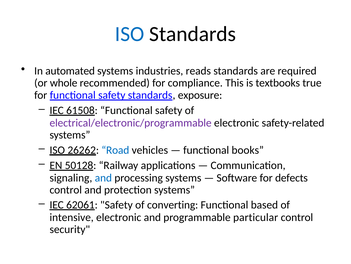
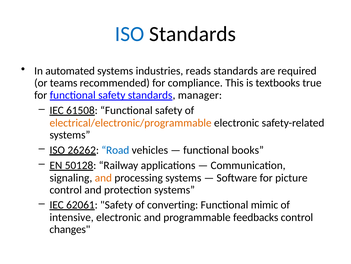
whole: whole -> teams (64, 83)
exposure: exposure -> manager (200, 95)
electrical/electronic/programmable colour: purple -> orange (131, 123)
and colour: blue -> orange (103, 177)
defects: defects -> picture (291, 177)
based: based -> mimic (264, 204)
particular: particular -> feedbacks (256, 217)
security: security -> changes (70, 229)
